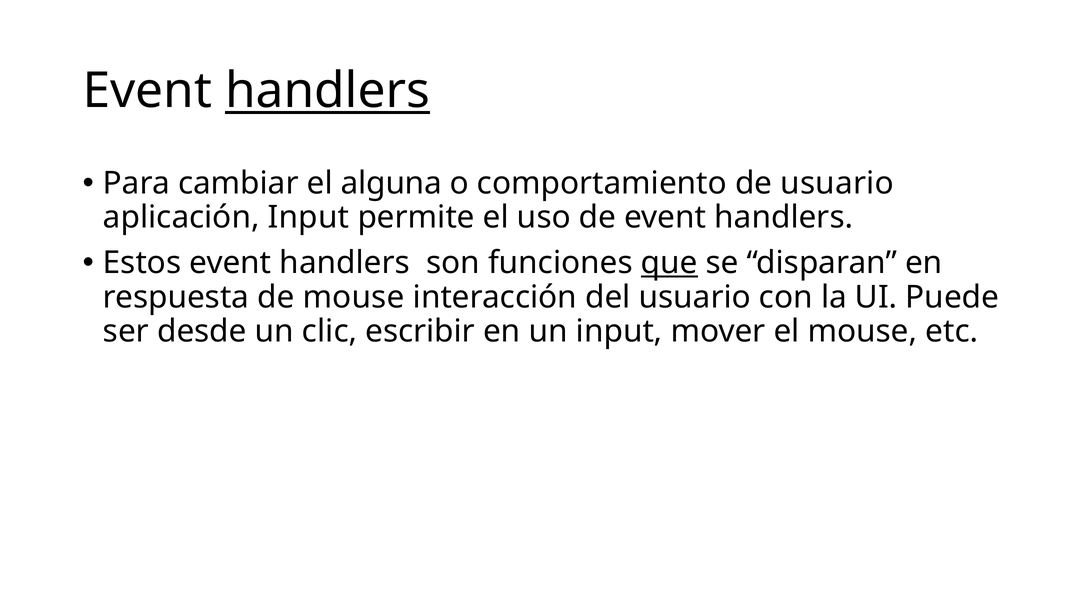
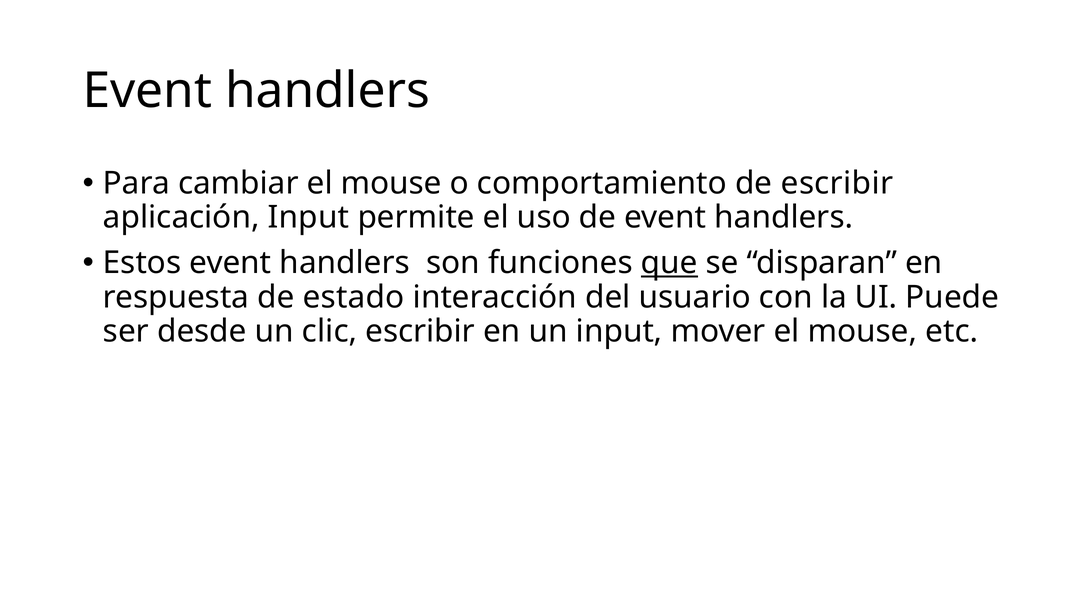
handlers underline: present -> none (327, 91)
cambiar el alguna: alguna -> mouse (391, 183)
de usuario: usuario -> escribir (837, 183)
de mouse: mouse -> estado (354, 297)
